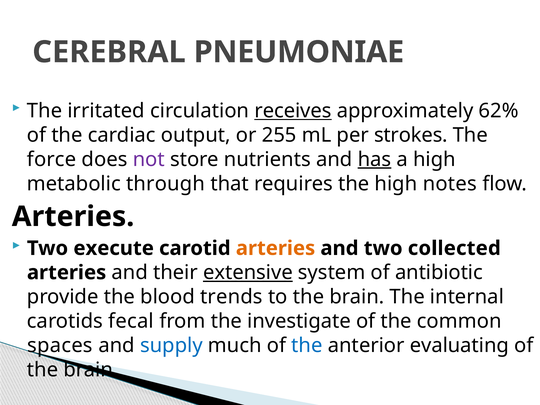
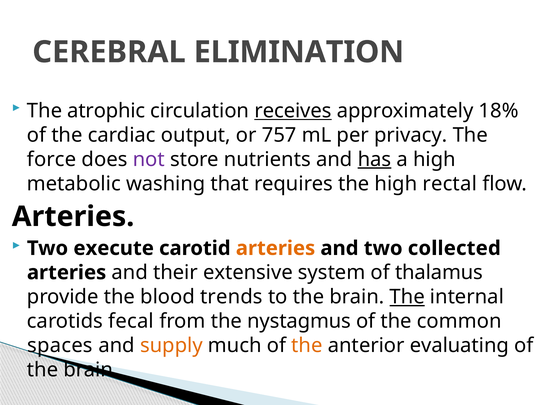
PNEUMONIAE: PNEUMONIAE -> ELIMINATION (299, 52)
irritated: irritated -> atrophic (106, 111)
62%: 62% -> 18% (499, 111)
255: 255 -> 757 (279, 135)
strokes: strokes -> privacy (411, 135)
through: through -> washing (166, 184)
notes: notes -> rectal (450, 184)
extensive underline: present -> none (248, 273)
antibiotic: antibiotic -> thalamus (439, 273)
The underline: none -> present (407, 297)
investigate: investigate -> nystagmus (299, 321)
supply colour: blue -> orange (171, 346)
the colour: blue -> orange (307, 346)
